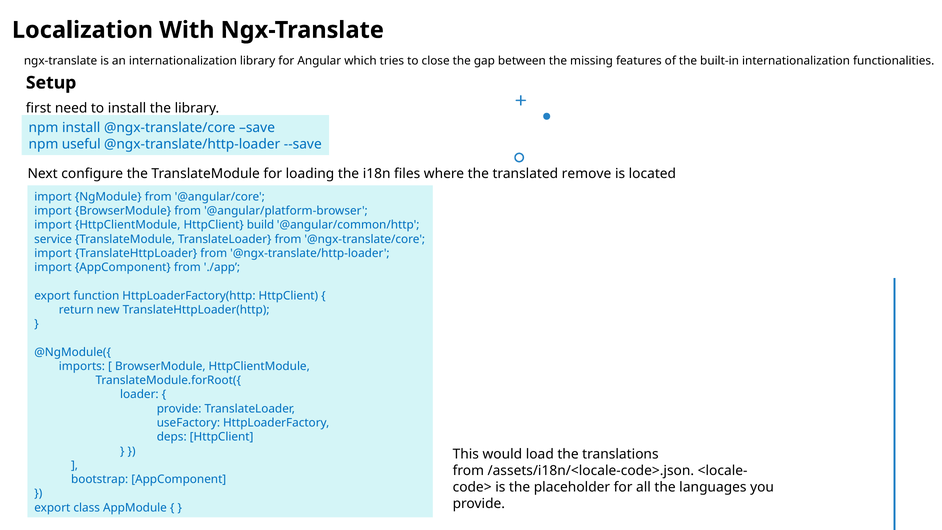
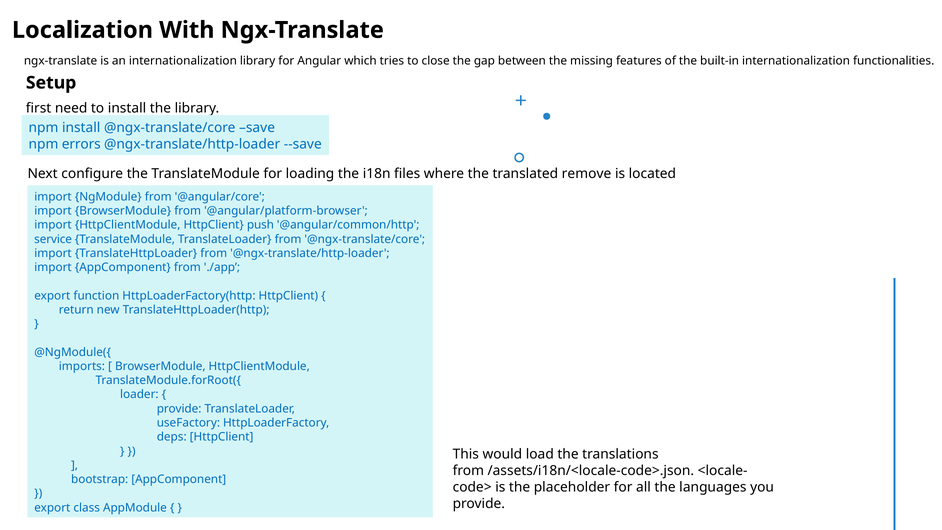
useful: useful -> errors (81, 144)
build: build -> push (260, 225)
